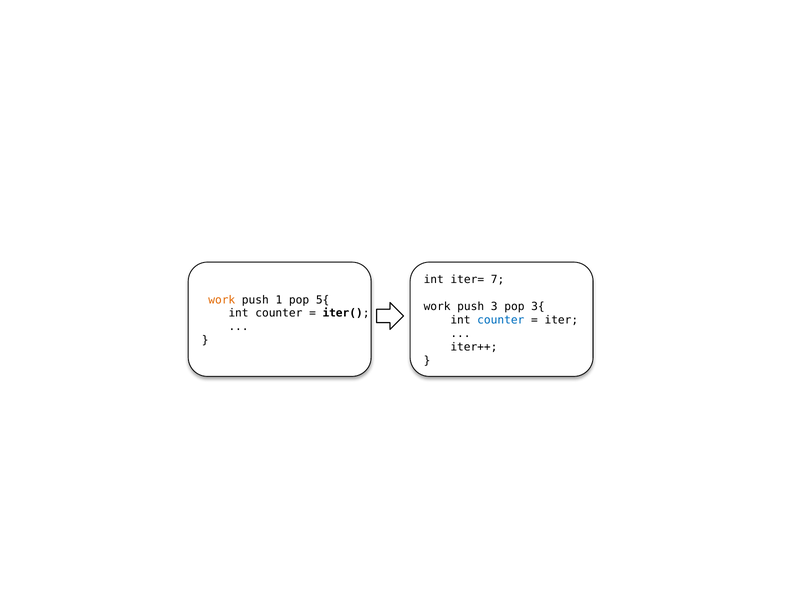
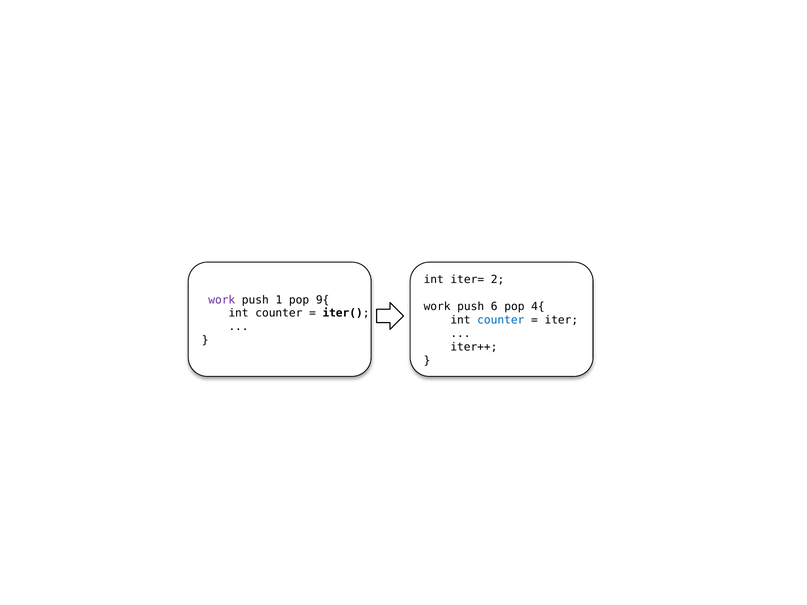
7: 7 -> 2 (498, 280)
work colour: orange -> purple (222, 300)
5{: 5{ -> 9{ (323, 300)
3: 3 -> 6 (494, 307)
3{: 3{ -> 4{ (538, 307)
